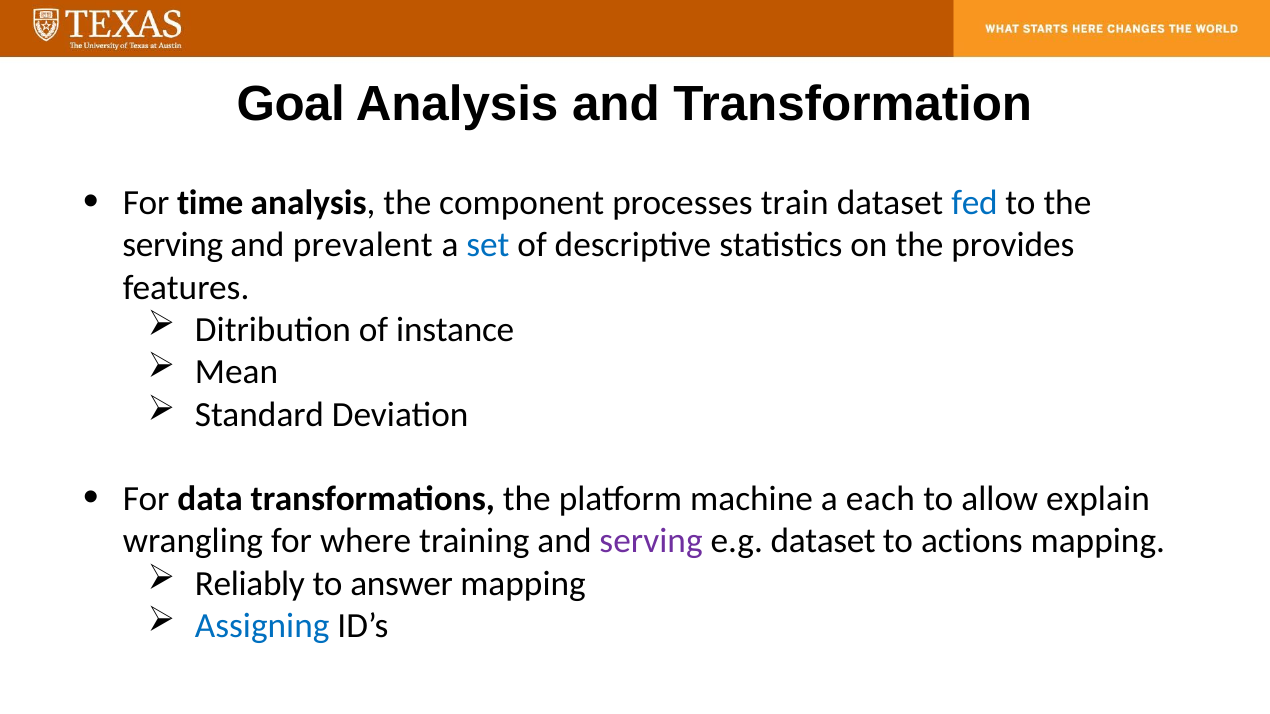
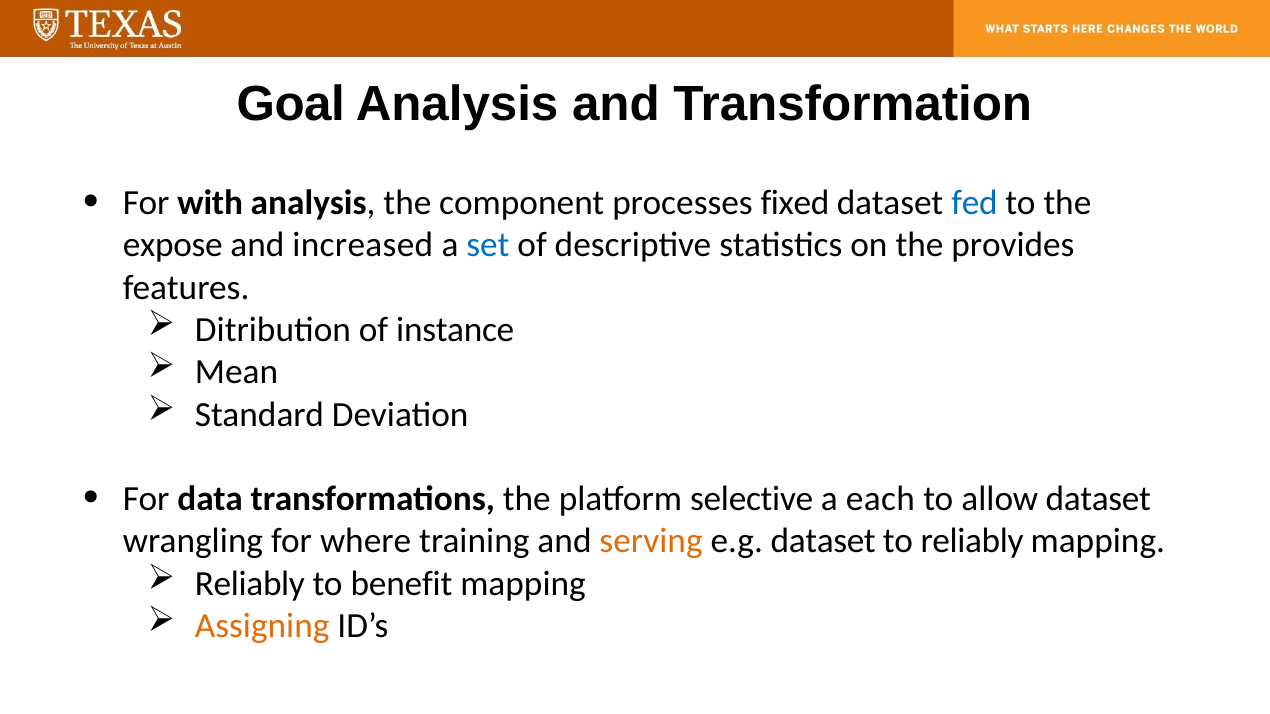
time: time -> with (210, 203)
train: train -> fixed (795, 203)
serving: serving -> expose (173, 245)
prevalent: prevalent -> increased (363, 245)
machine: machine -> selective (752, 499)
allow explain: explain -> dataset (1098, 499)
serving colour: purple -> orange (651, 542)
to actions: actions -> reliably (972, 542)
answer: answer -> benefit (402, 584)
Assigning colour: blue -> orange (262, 626)
